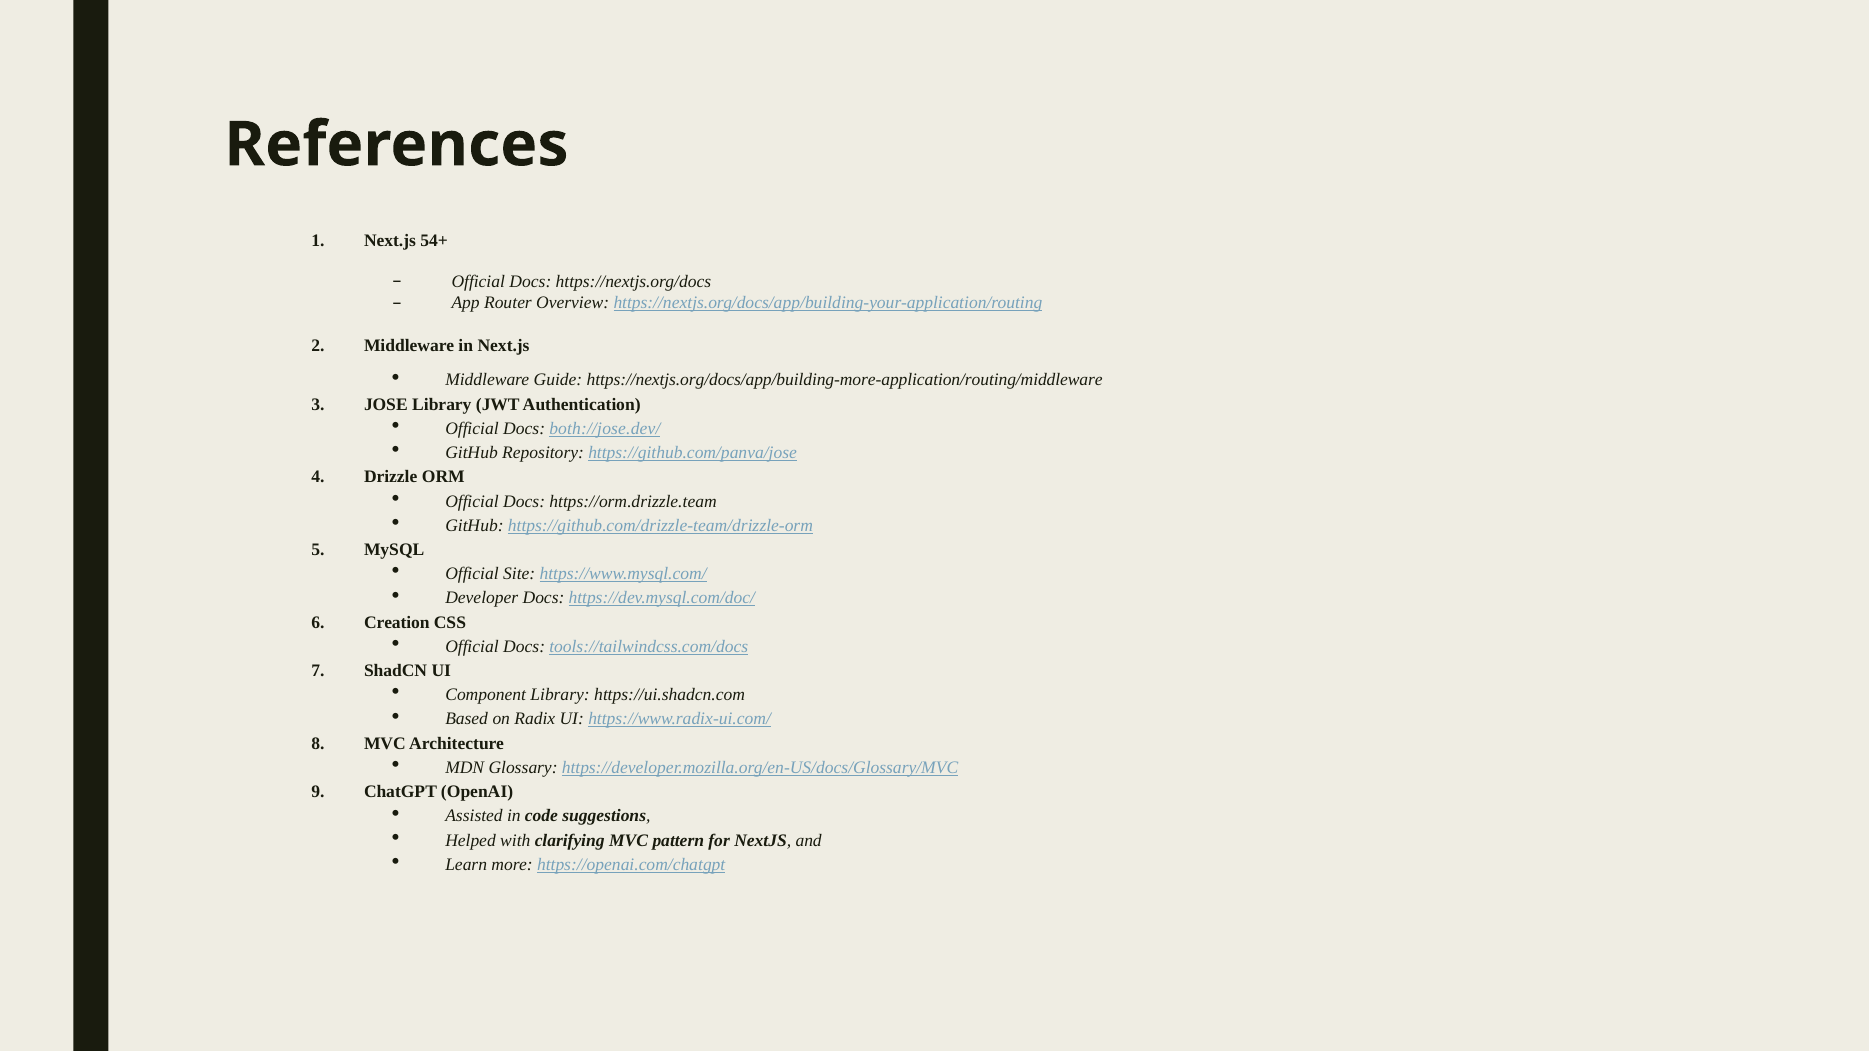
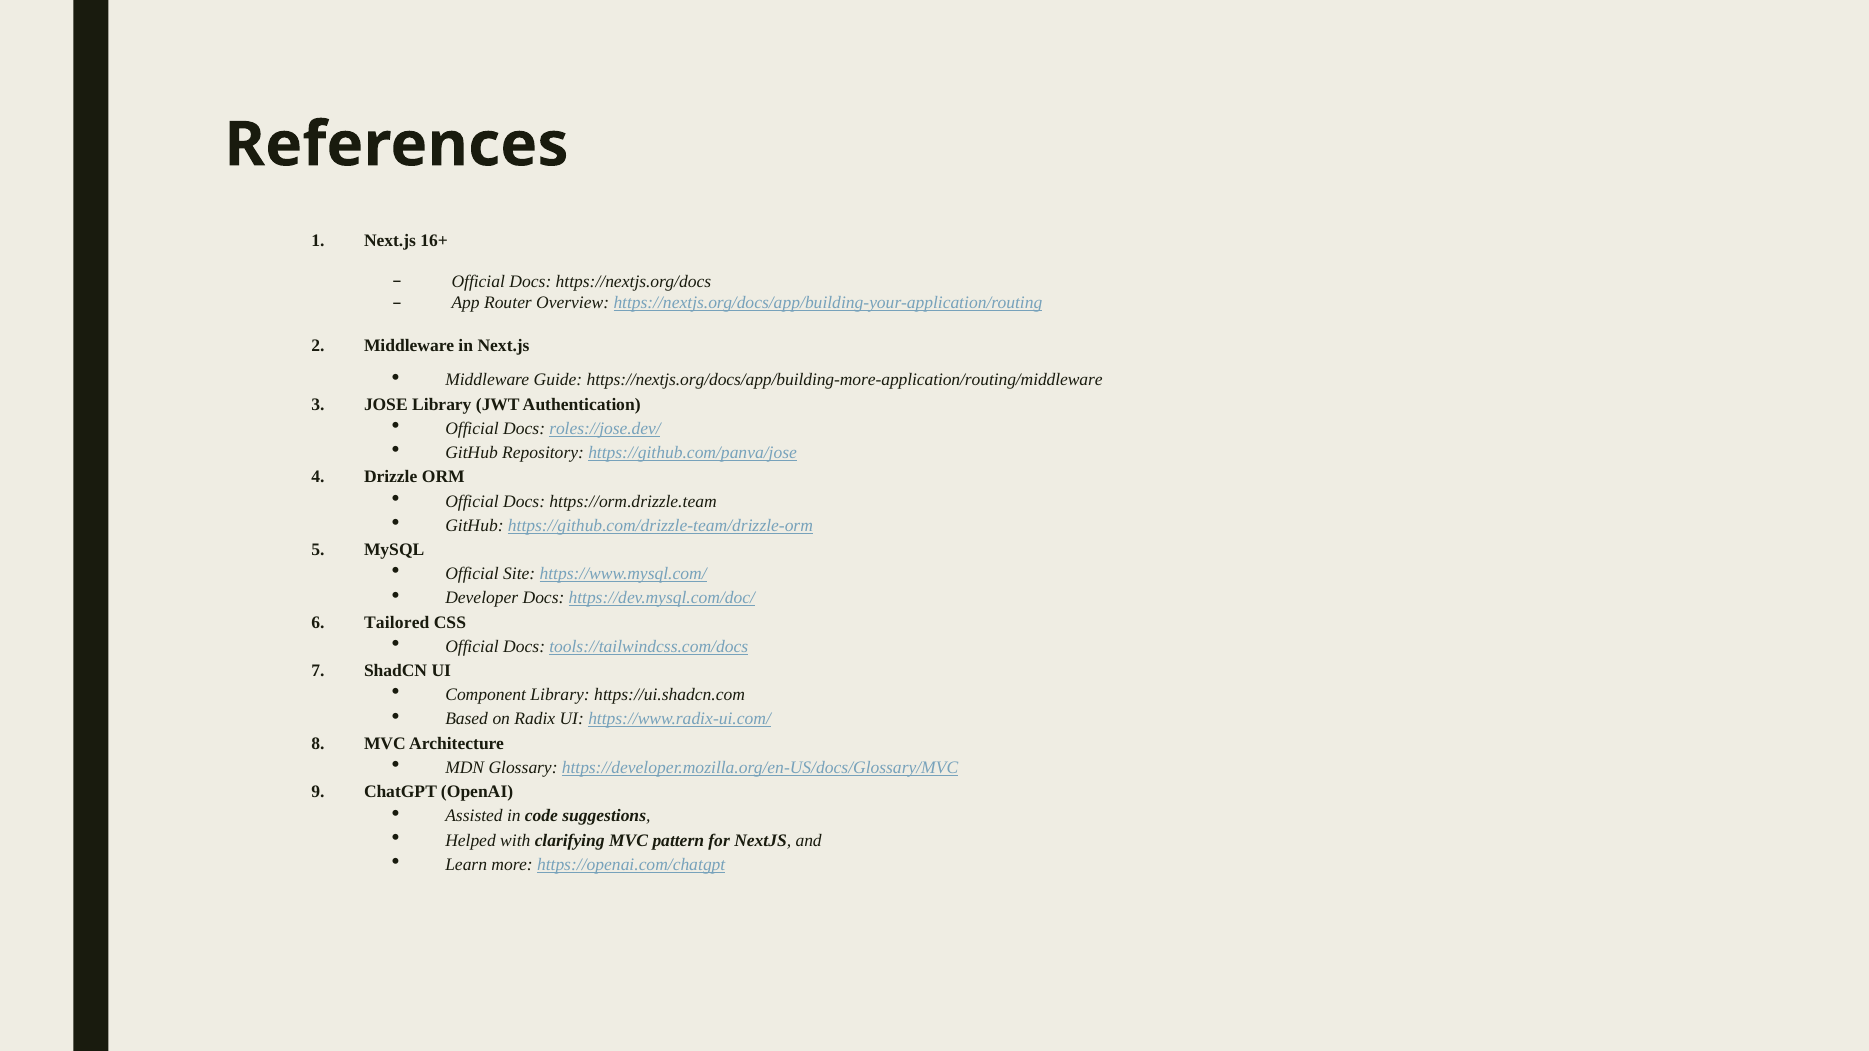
54+: 54+ -> 16+ (434, 241)
both://jose.dev/: both://jose.dev/ -> roles://jose.dev/ (605, 429)
Creation: Creation -> Tailored (397, 623)
